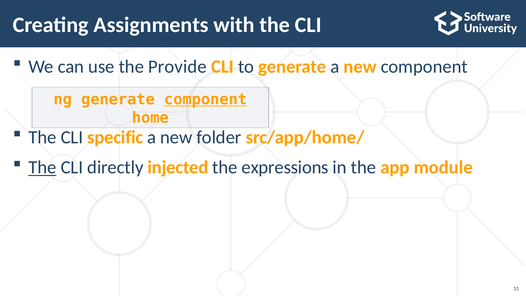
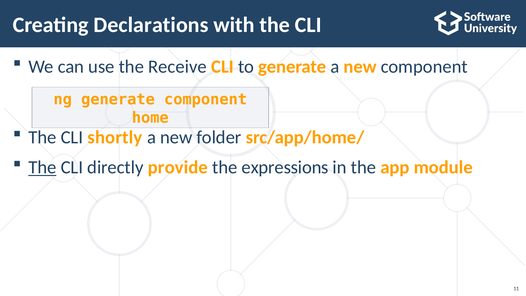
Assignments: Assignments -> Declarations (151, 25)
Provide: Provide -> Receive (177, 67)
component underline: present -> none (206, 99)
specific: specific -> shortly (115, 137)
injected: injected -> provide (178, 167)
